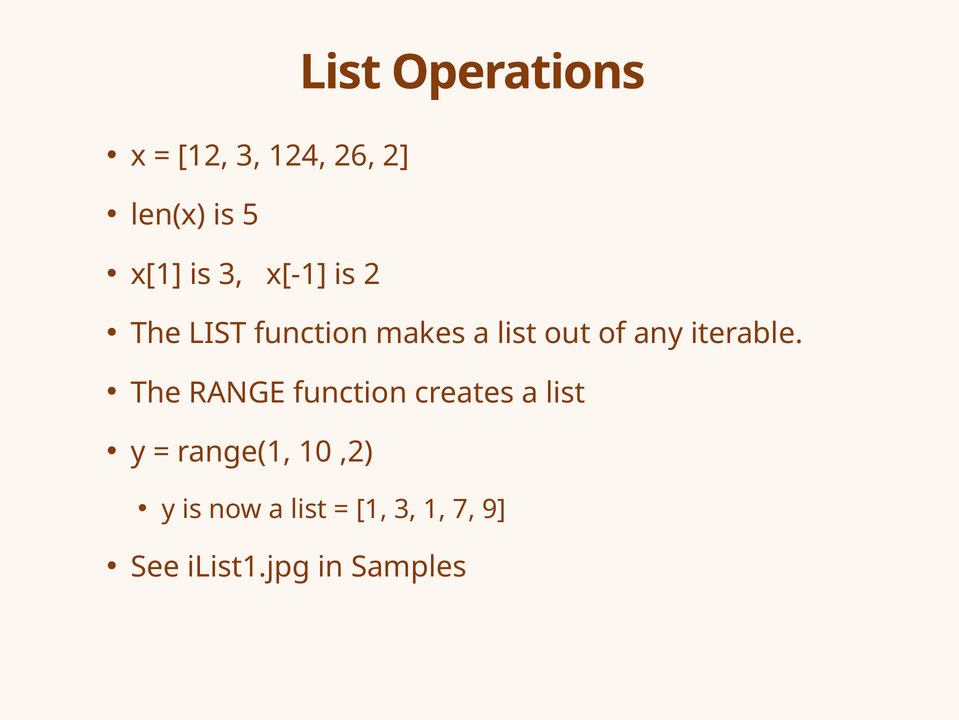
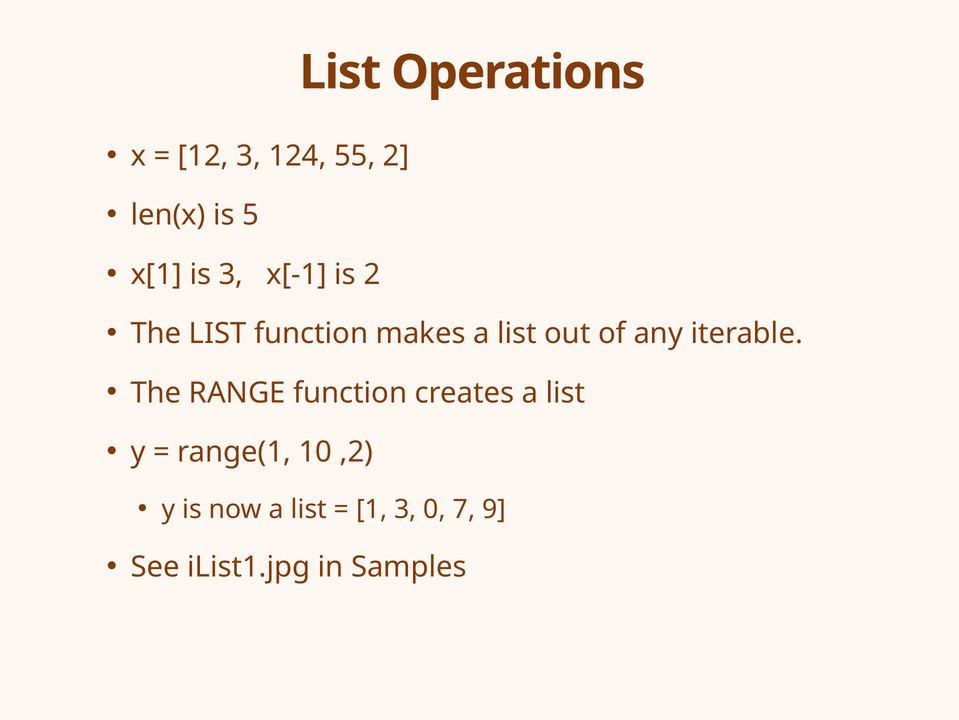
26: 26 -> 55 (355, 156)
3 1: 1 -> 0 (435, 509)
